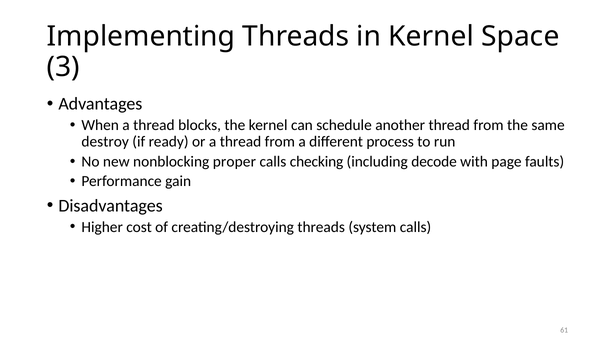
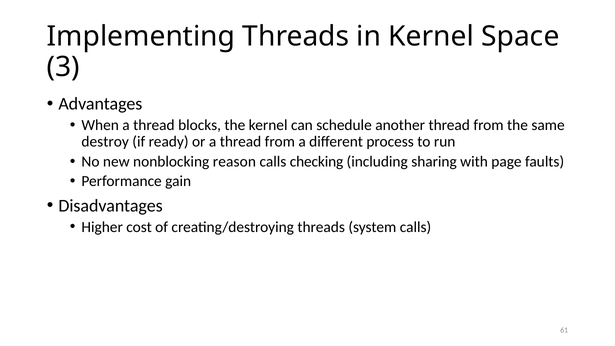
proper: proper -> reason (234, 162)
decode: decode -> sharing (434, 162)
